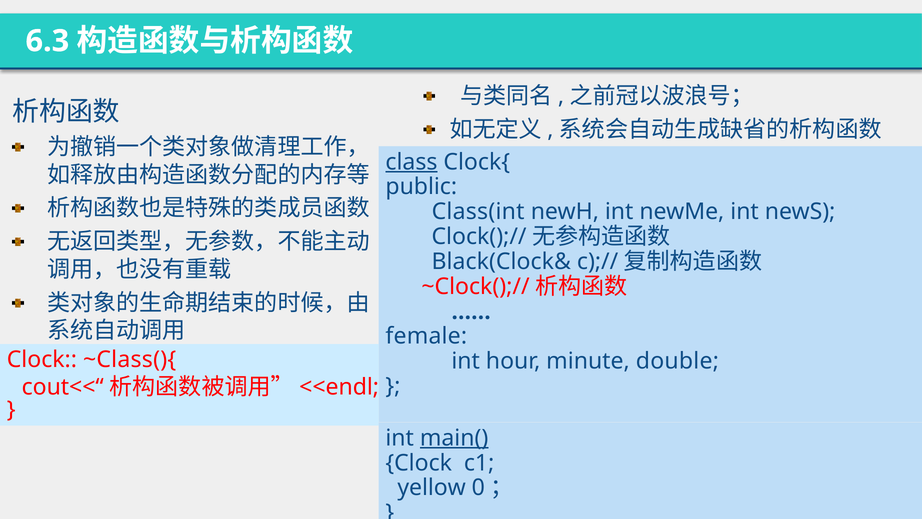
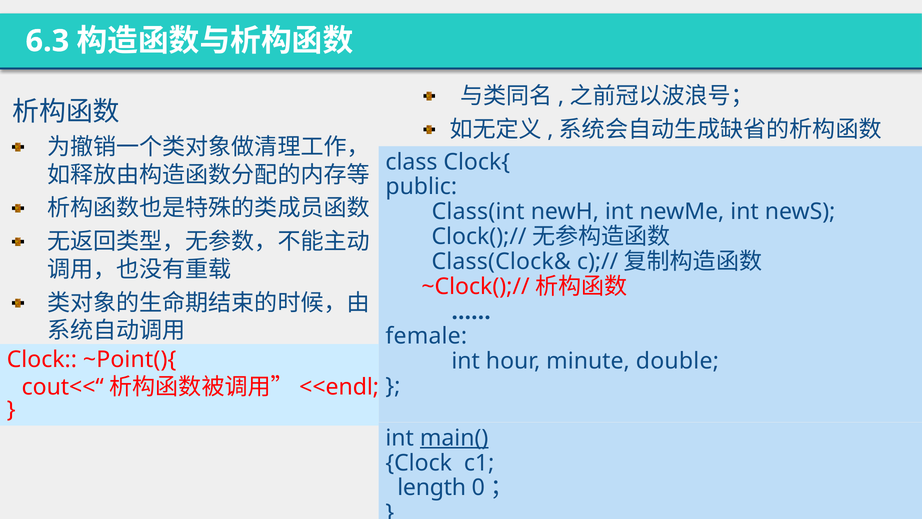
class underline: present -> none (411, 162)
Black(Clock&: Black(Clock& -> Class(Clock& (501, 261)
~Class(){: ~Class(){ -> ~Point(){ (130, 360)
yellow: yellow -> length (432, 487)
